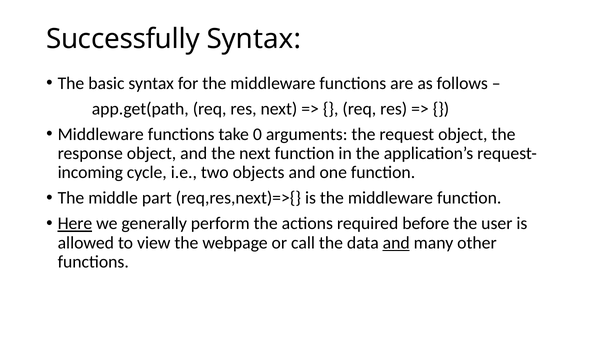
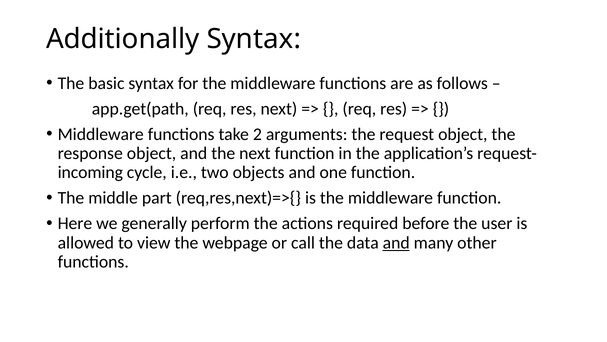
Successfully: Successfully -> Additionally (123, 39)
0: 0 -> 2 (257, 134)
Here underline: present -> none (75, 223)
